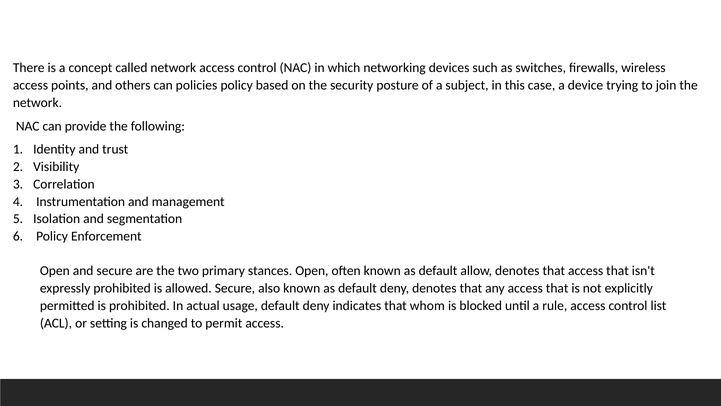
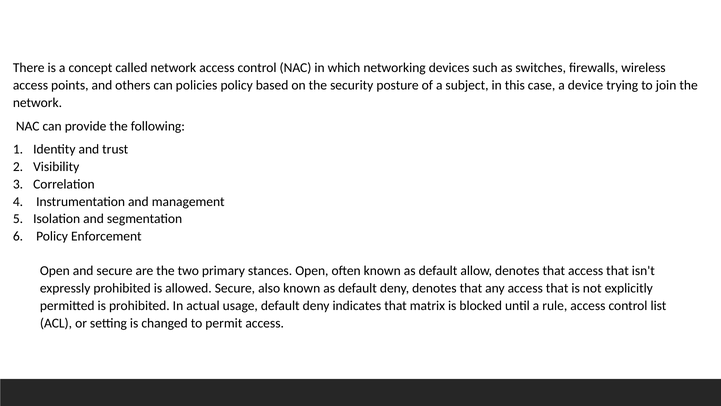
whom: whom -> matrix (427, 305)
